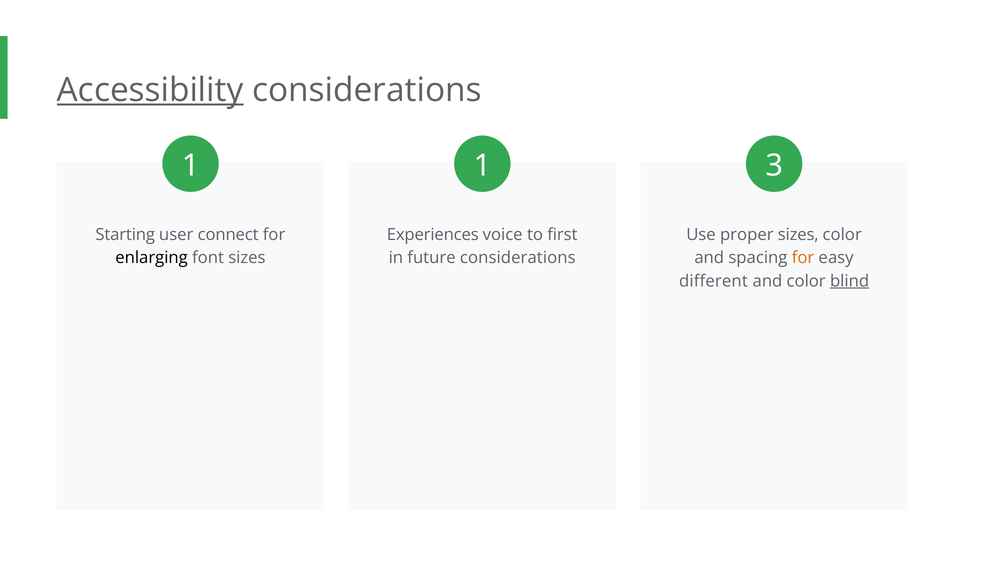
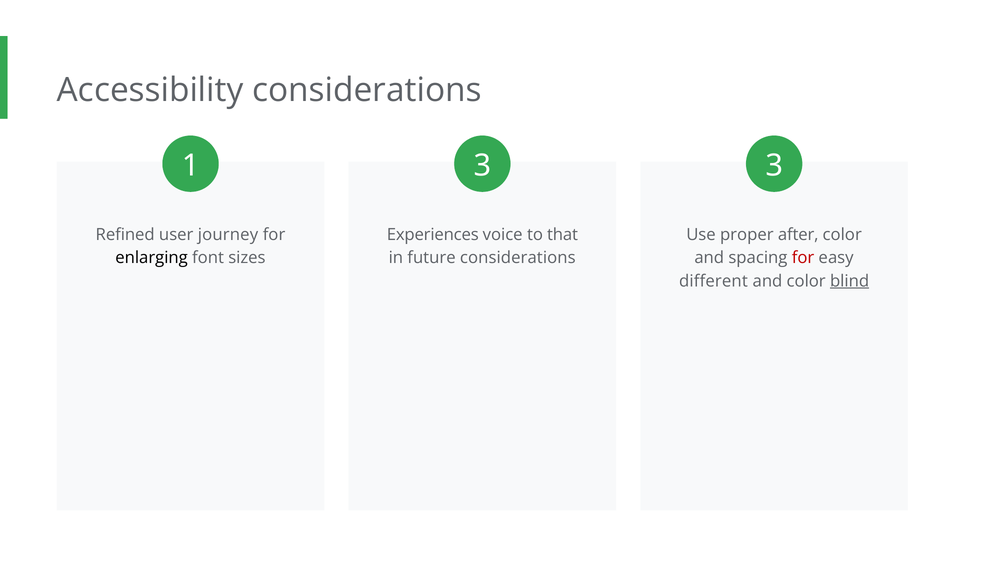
Accessibility underline: present -> none (150, 90)
1 1: 1 -> 3 (482, 166)
Starting: Starting -> Refined (125, 235)
connect: connect -> journey (228, 235)
first: first -> that (562, 235)
proper sizes: sizes -> after (798, 235)
for colour: orange -> red (803, 258)
